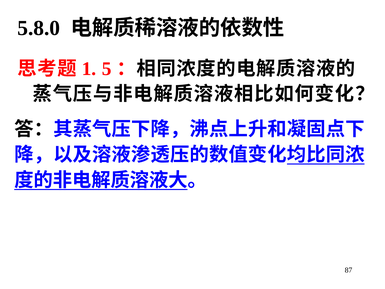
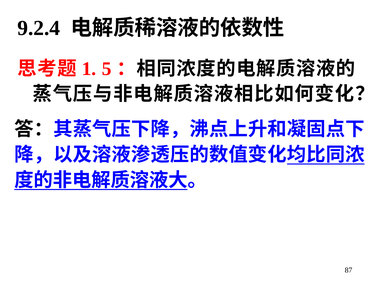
5.8.0: 5.8.0 -> 9.2.4 (39, 28)
